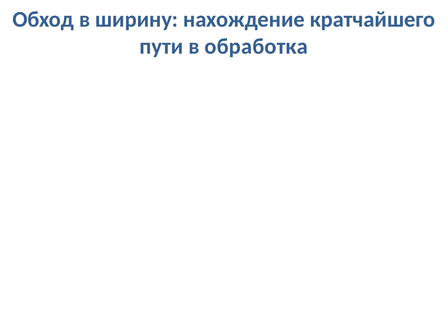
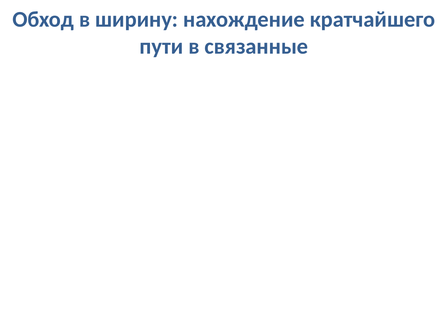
обработка: обработка -> связанные (256, 46)
